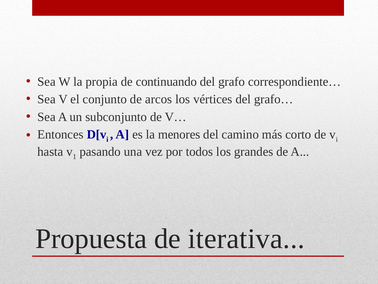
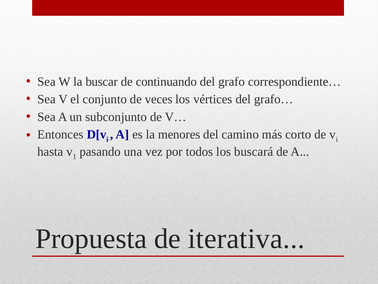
propia: propia -> buscar (102, 81)
arcos: arcos -> veces (159, 99)
grandes: grandes -> buscará (254, 152)
